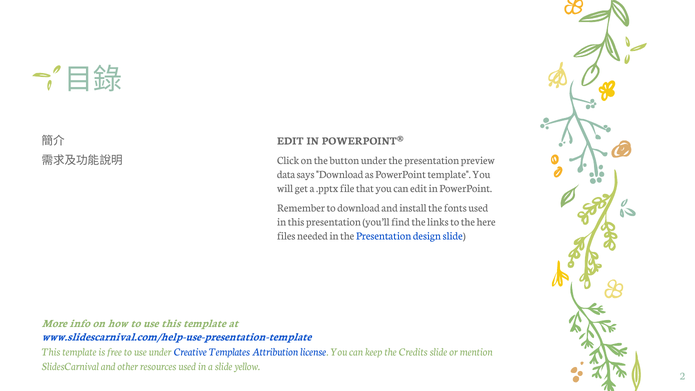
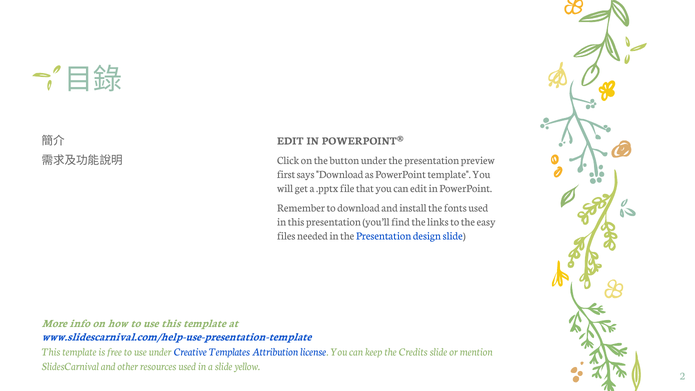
data: data -> first (286, 174)
here: here -> easy (486, 222)
